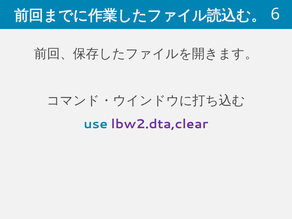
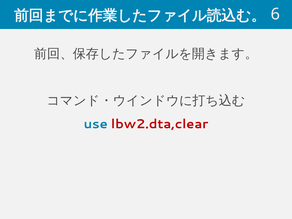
lbw2.dta,clear colour: purple -> red (160, 124)
